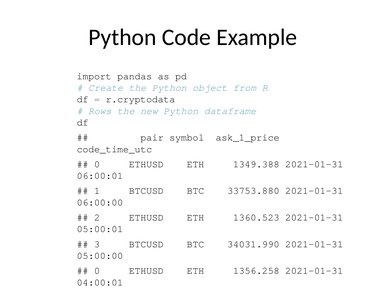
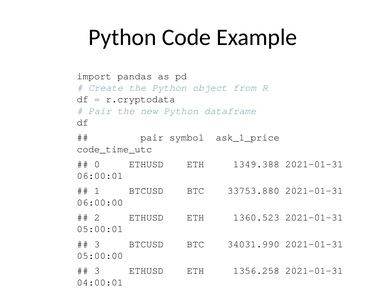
Rows: Rows -> Pair (100, 111)
0: 0 -> 3 (97, 270)
